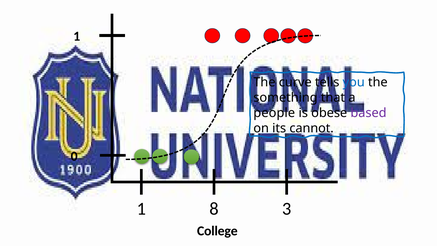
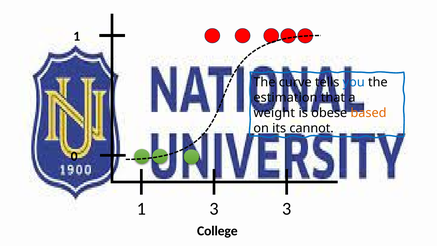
something: something -> estimation (285, 98)
people: people -> weight (274, 113)
based colour: purple -> orange (369, 113)
1 8: 8 -> 3 (214, 208)
